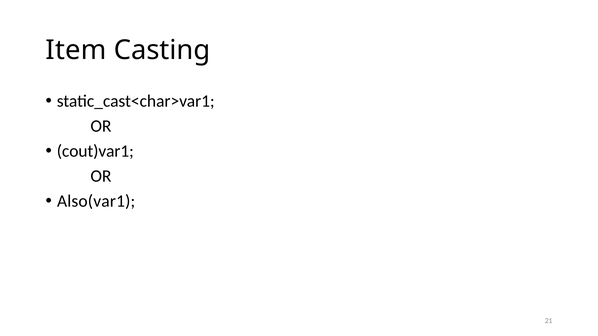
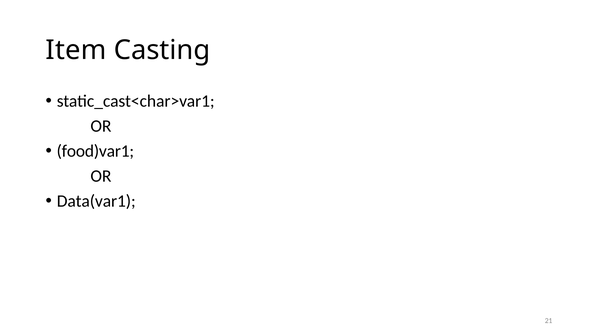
cout)var1: cout)var1 -> food)var1 (95, 151)
Also(var1: Also(var1 -> Data(var1 (96, 201)
